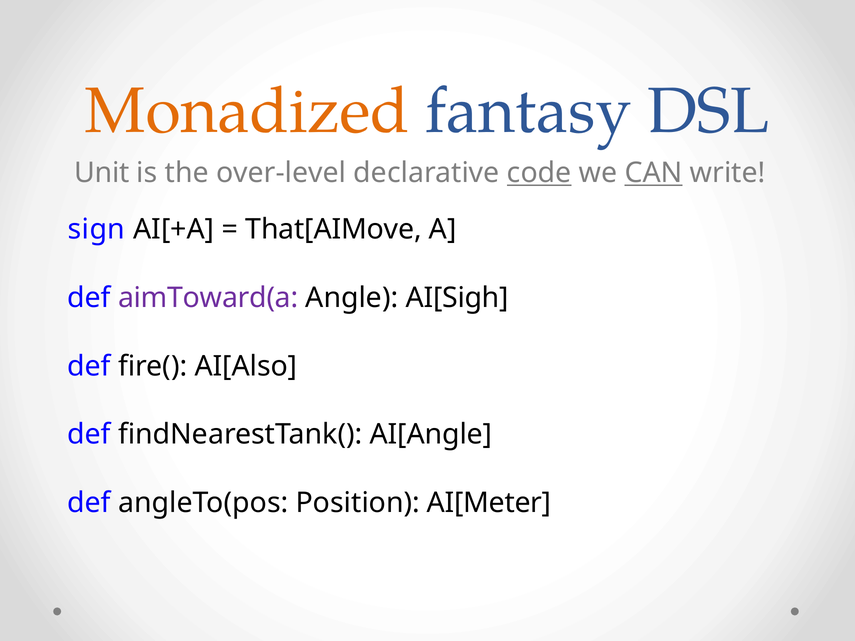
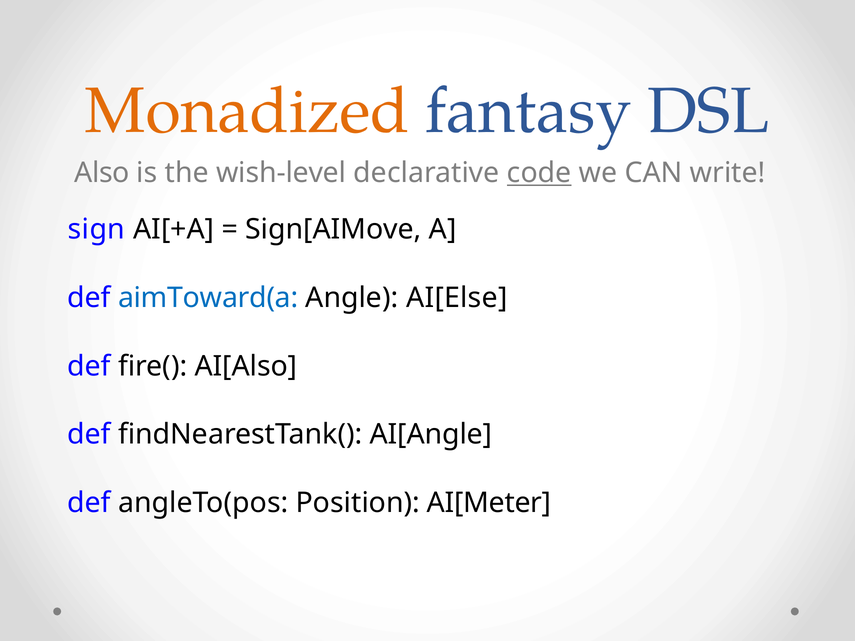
Unit: Unit -> Also (102, 173)
over-level: over-level -> wish-level (281, 173)
CAN underline: present -> none (654, 173)
That[AIMove: That[AIMove -> Sign[AIMove (333, 230)
aimToward(a colour: purple -> blue (208, 298)
AI[Sigh: AI[Sigh -> AI[Else (457, 298)
